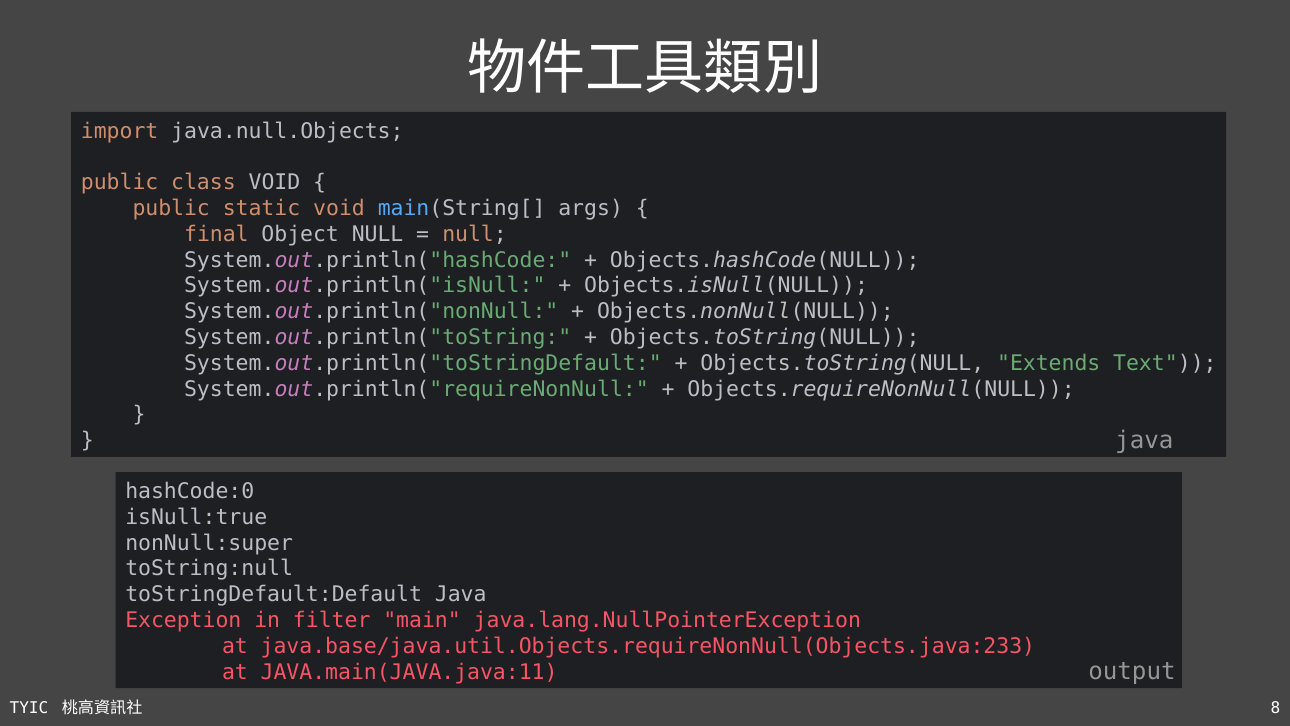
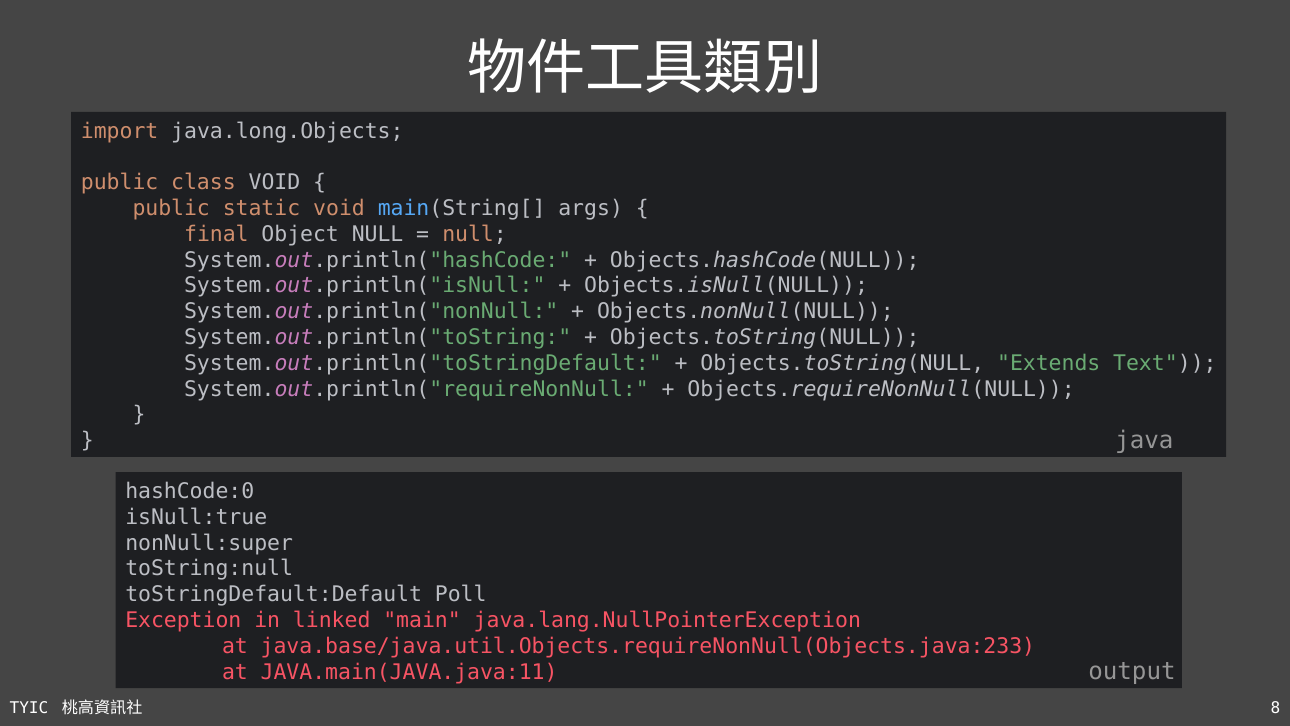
java.null.Objects: java.null.Objects -> java.long.Objects (287, 131)
toStringDefault:Default Java: Java -> Poll (461, 594)
filter: filter -> linked (332, 620)
